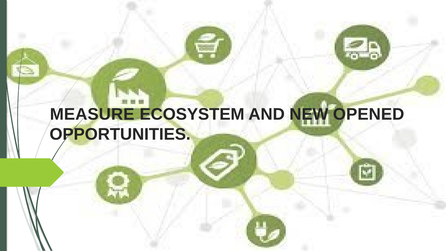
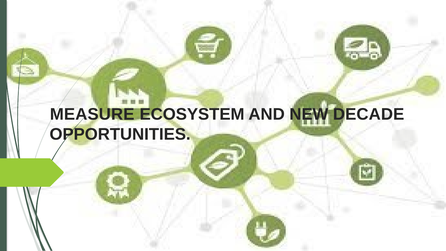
OPENED: OPENED -> DECADE (369, 114)
